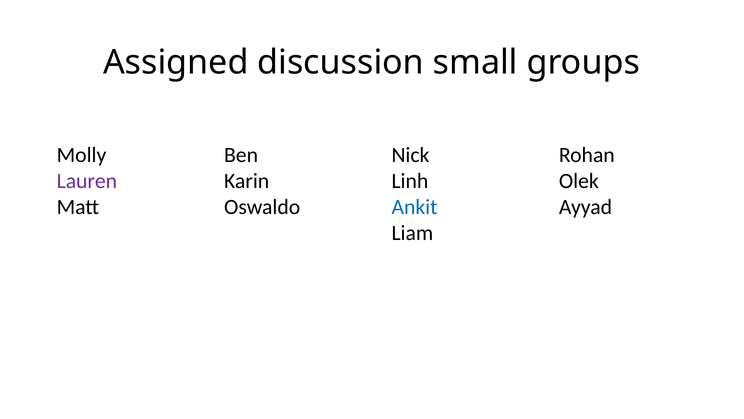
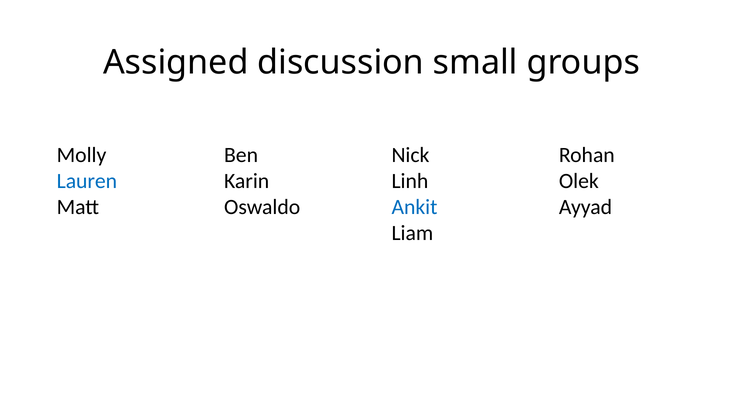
Lauren colour: purple -> blue (87, 181)
